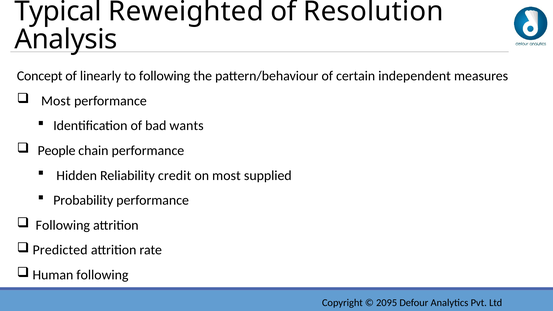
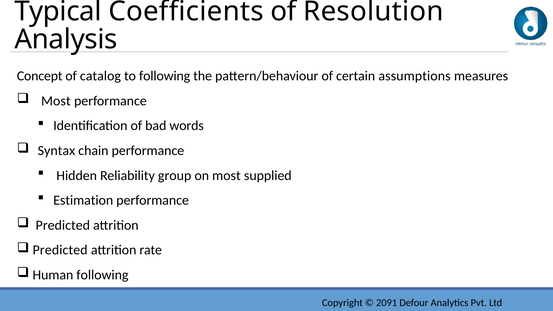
Reweighted: Reweighted -> Coefficients (186, 11)
linearly: linearly -> catalog (100, 76)
independent: independent -> assumptions (415, 76)
wants: wants -> words (187, 126)
People: People -> Syntax (56, 151)
credit: credit -> group (175, 175)
Probability: Probability -> Estimation (83, 200)
Following: Following -> Predicted (63, 225)
2095: 2095 -> 2091 (387, 303)
